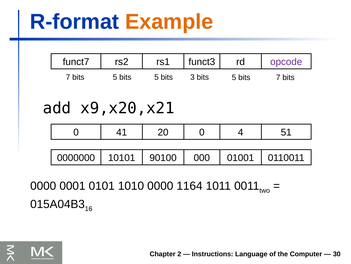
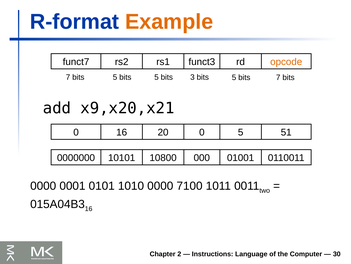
opcode colour: purple -> orange (286, 62)
0 41: 41 -> 16 (122, 132)
20 4: 4 -> 5 (241, 132)
90100: 90100 -> 10800 (163, 157)
1164: 1164 -> 7100 (190, 185)
